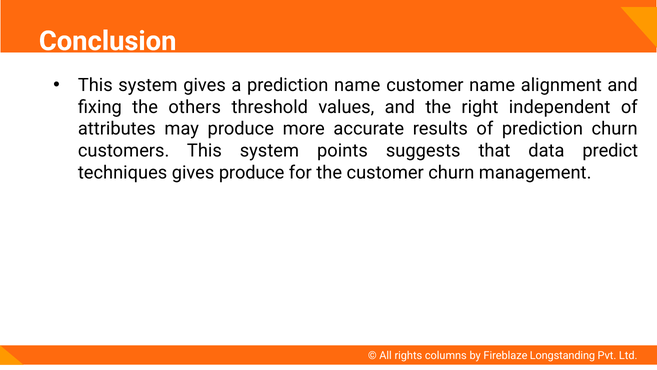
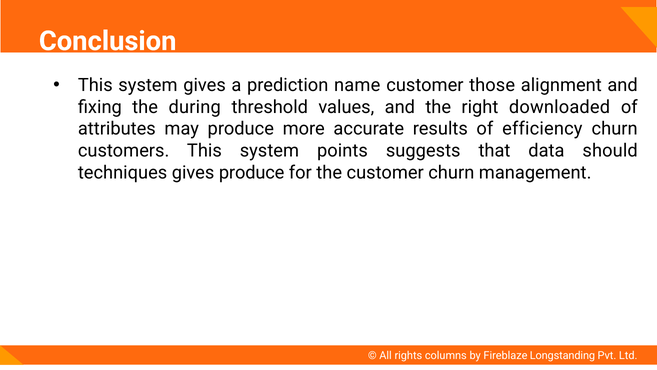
customer name: name -> those (492, 85)
others: others -> during (195, 107)
independent: independent -> downloaded (560, 107)
of prediction: prediction -> efficiency (542, 129)
predict: predict -> should (610, 151)
